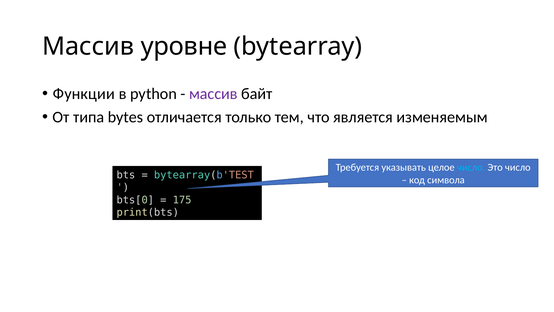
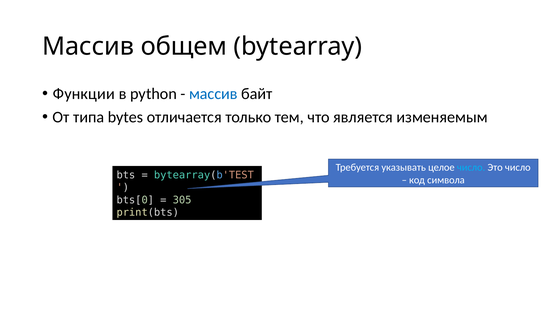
уровне: уровне -> общем (184, 47)
массив colour: purple -> blue (213, 94)
175: 175 -> 305 (182, 200)
